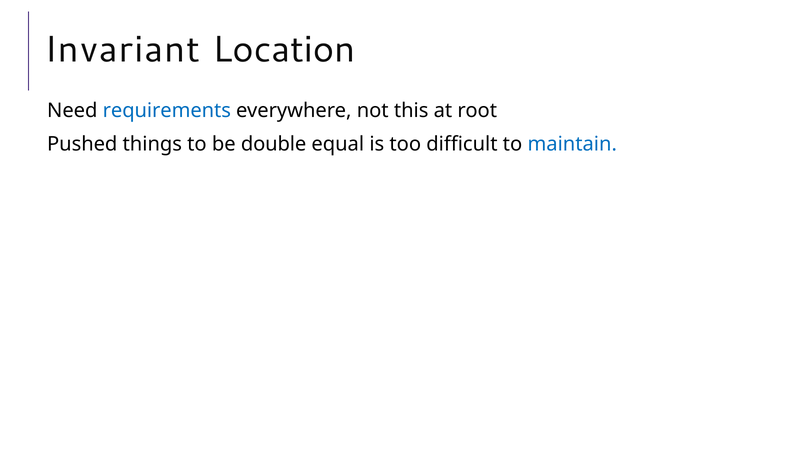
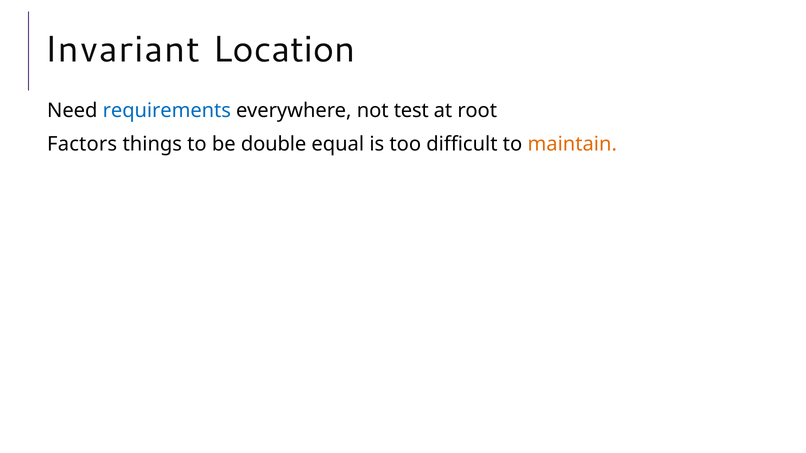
this: this -> test (411, 111)
Pushed: Pushed -> Factors (82, 144)
maintain colour: blue -> orange (572, 144)
